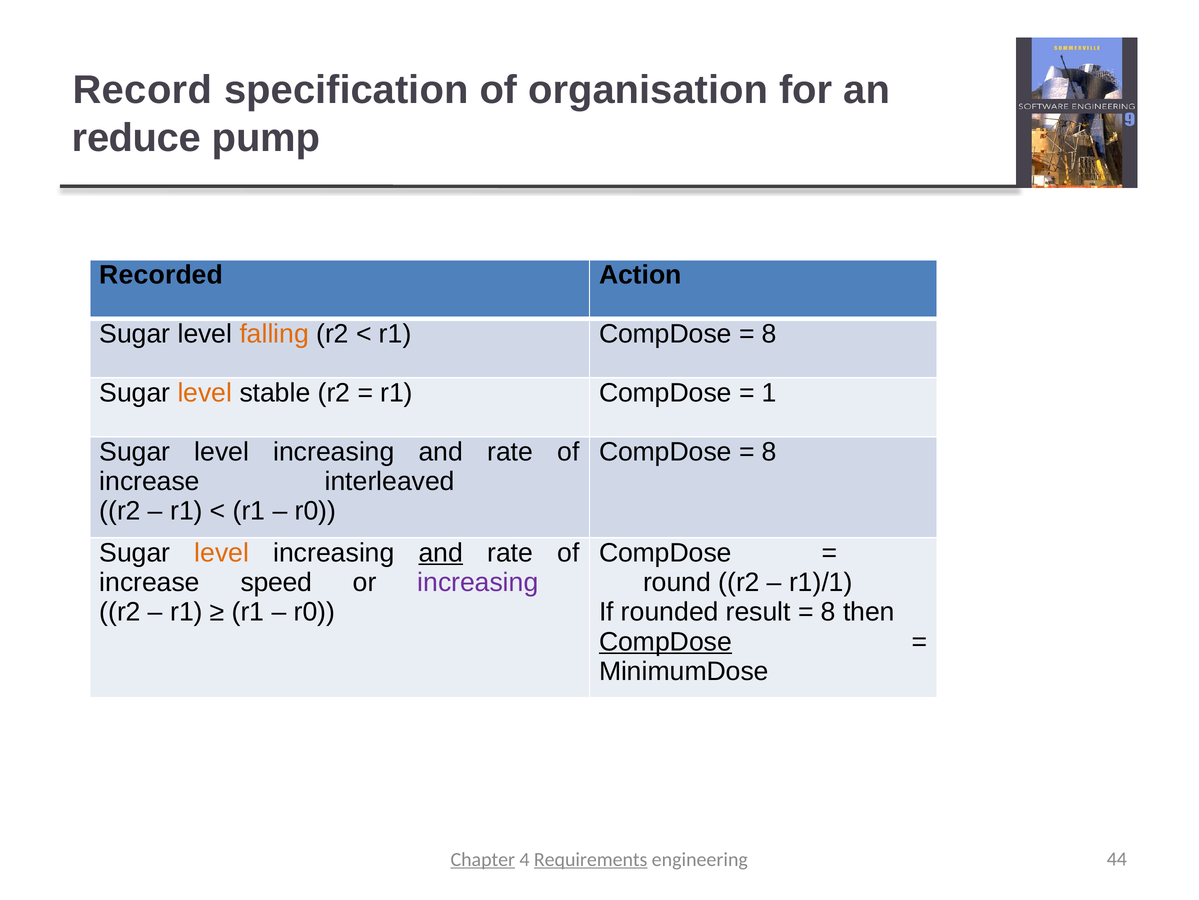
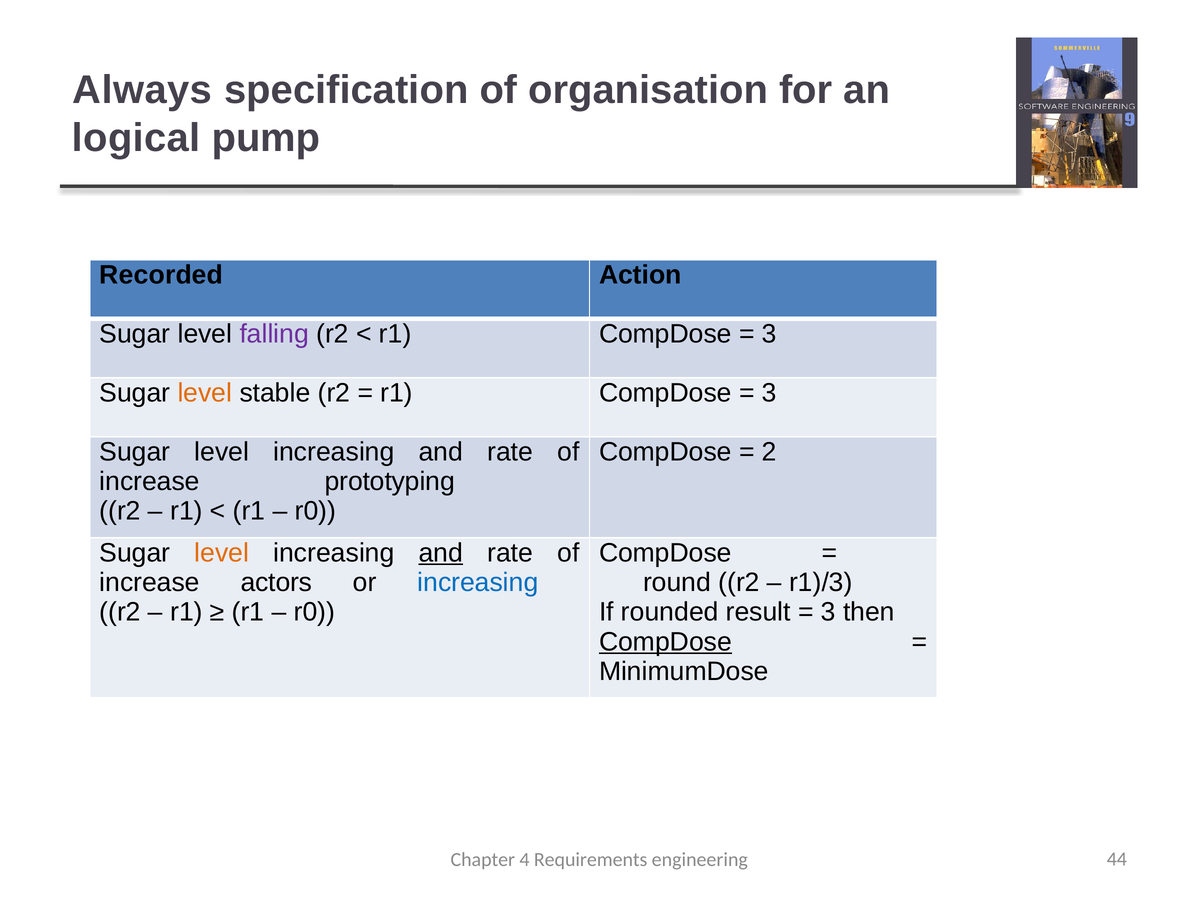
Record: Record -> Always (142, 90)
reduce: reduce -> logical (136, 138)
falling colour: orange -> purple (274, 334)
8: 8 -> 3 (769, 334)
1: 1 -> 3 (769, 393)
8: 8 -> 2 (769, 452)
interleaved: interleaved -> prototyping (390, 481)
speed: speed -> actors (276, 582)
increasing colour: purple -> blue (478, 582)
r1)/1: r1)/1 -> r1)/3 (821, 582)
8: 8 -> 3 (828, 612)
Chapter underline: present -> none (483, 859)
Requirements underline: present -> none (591, 859)
